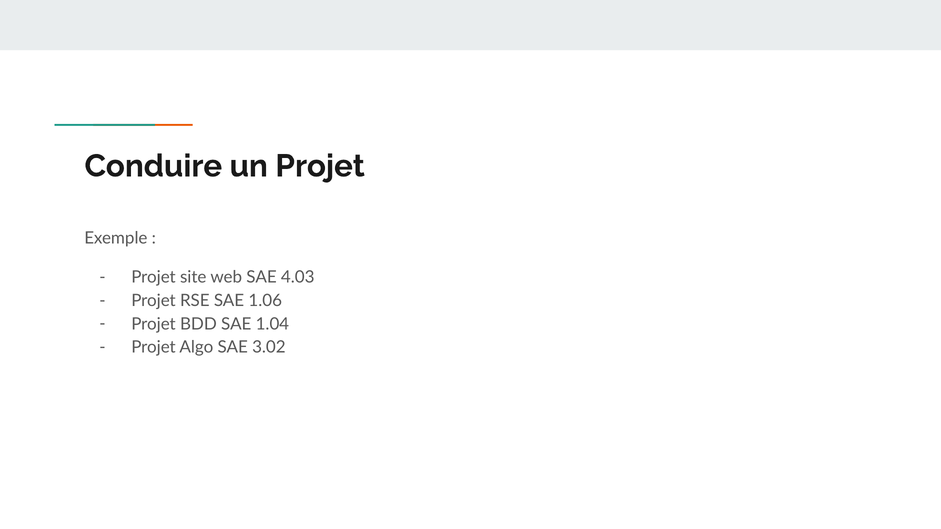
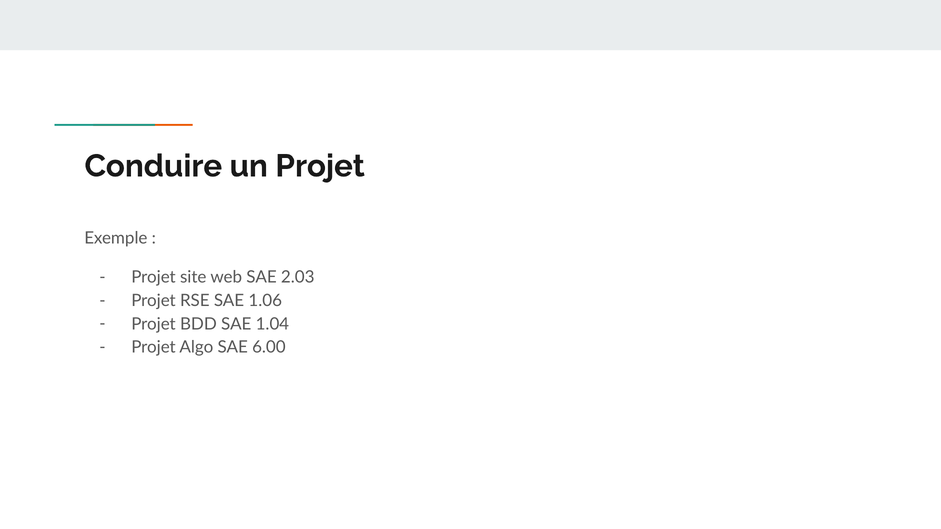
4.03: 4.03 -> 2.03 (298, 278)
3.02: 3.02 -> 6.00 (269, 348)
